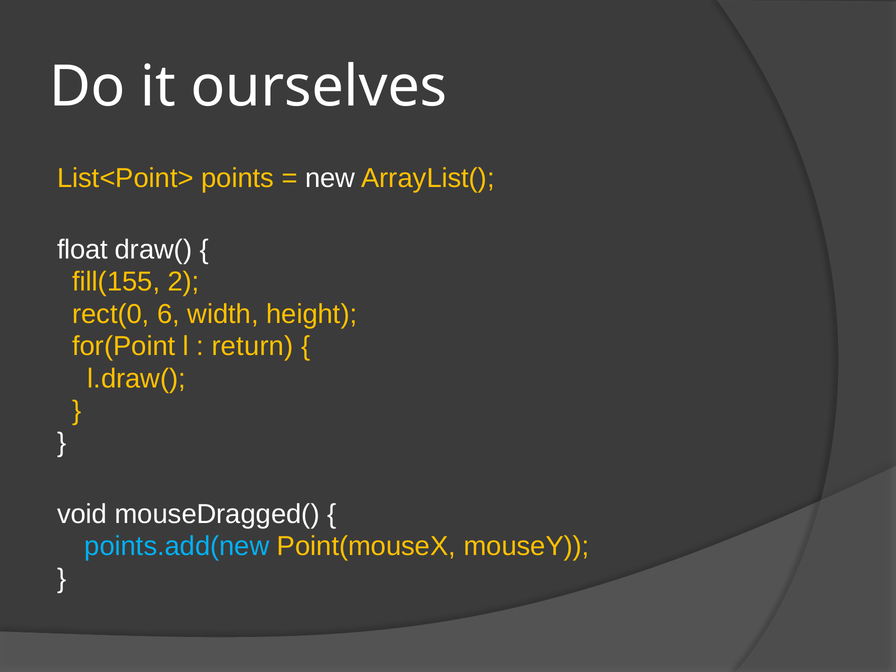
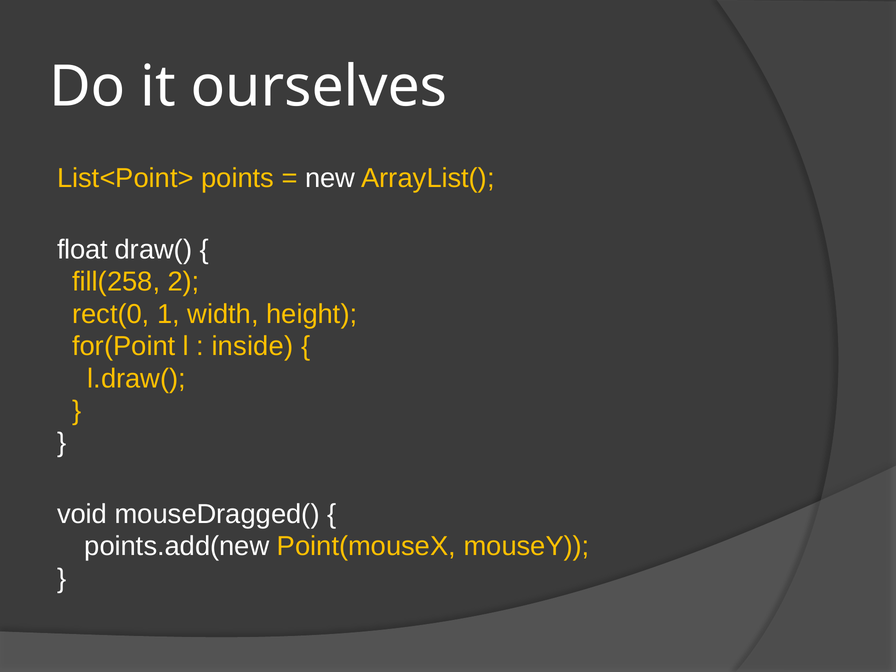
fill(155: fill(155 -> fill(258 (116, 282)
6: 6 -> 1 (168, 314)
return: return -> inside (253, 346)
points.add(new colour: light blue -> white (177, 546)
